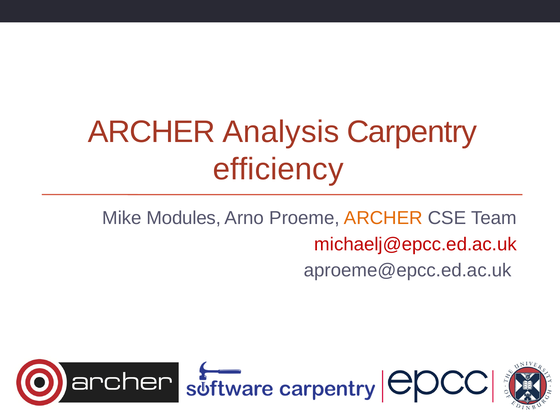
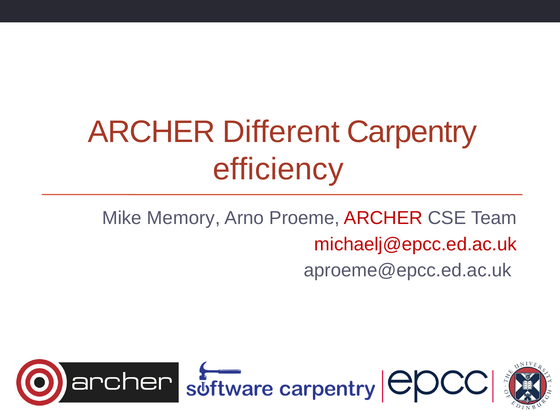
Analysis: Analysis -> Different (281, 132)
Modules: Modules -> Memory (184, 218)
ARCHER colour: orange -> red (383, 218)
